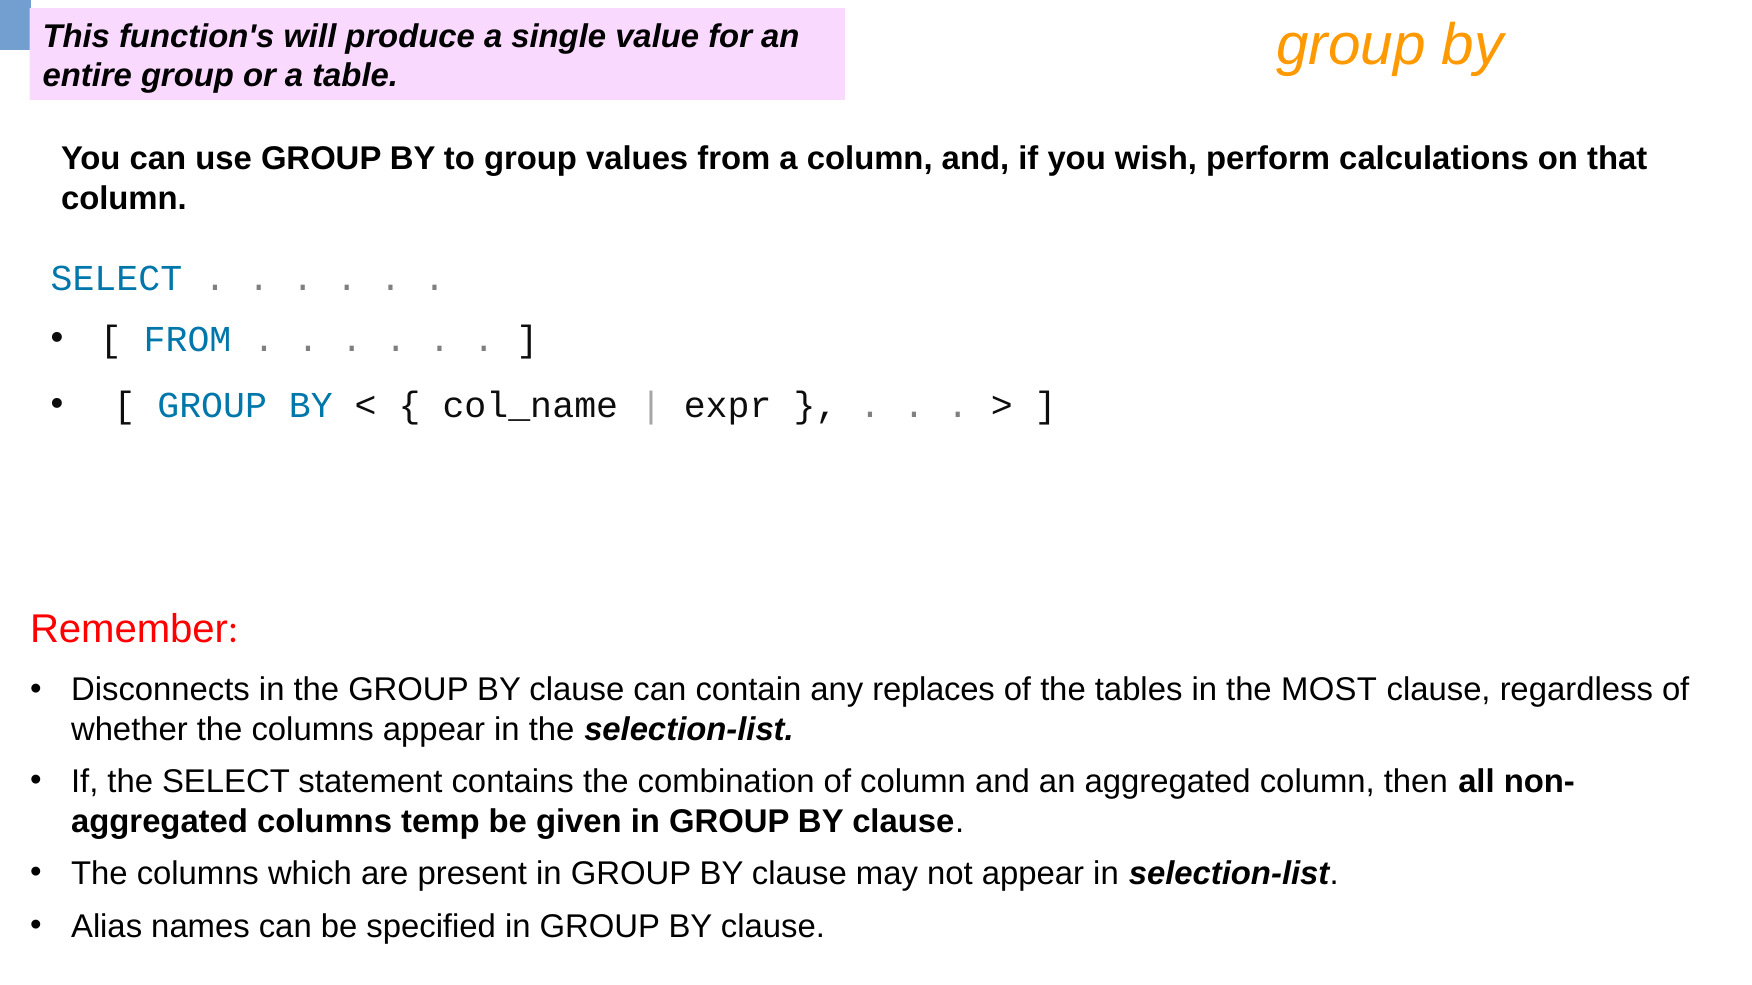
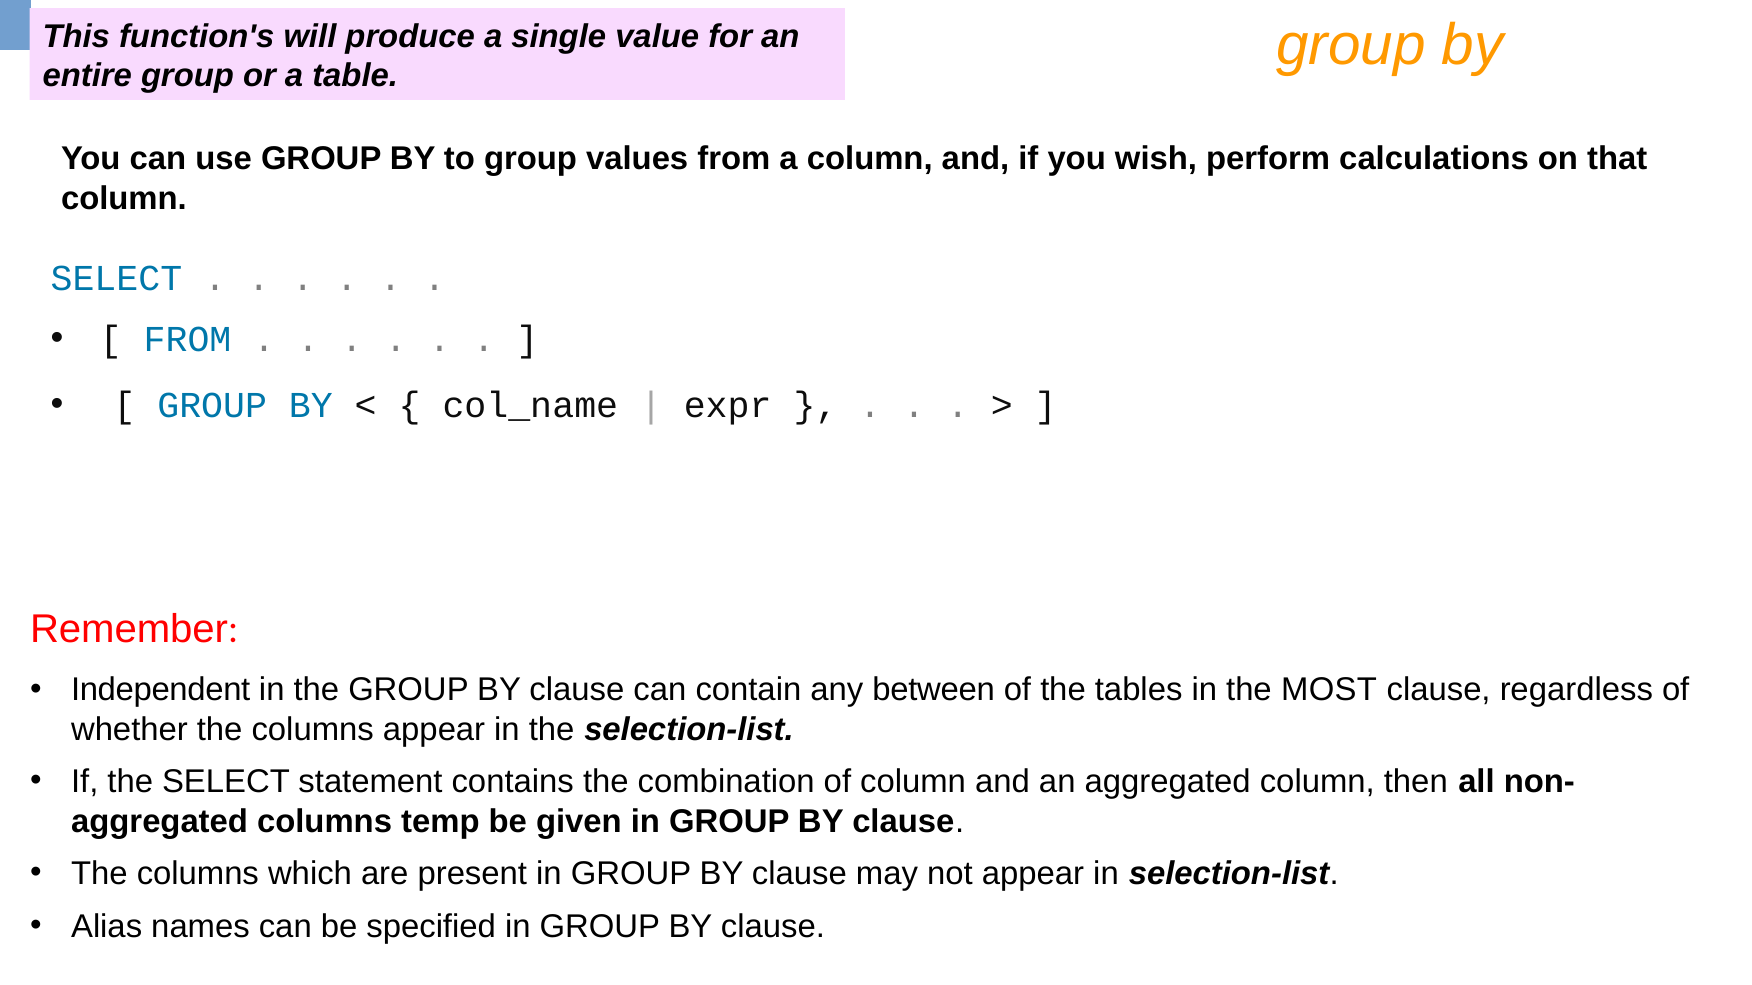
Disconnects: Disconnects -> Independent (161, 690)
replaces: replaces -> between (934, 690)
